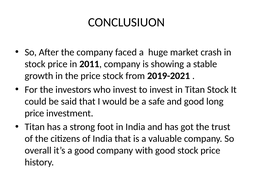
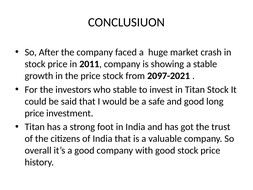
2019-2021: 2019-2021 -> 2097-2021 (169, 76)
who invest: invest -> stable (125, 89)
